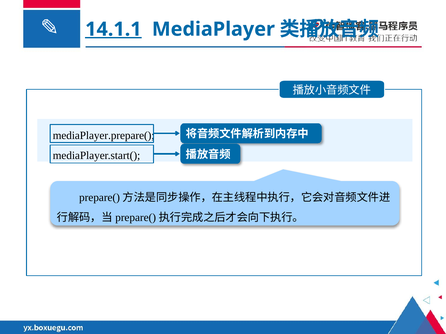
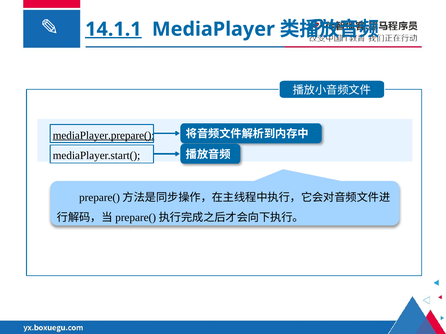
mediaPlayer.prepare( underline: none -> present (104, 136)
